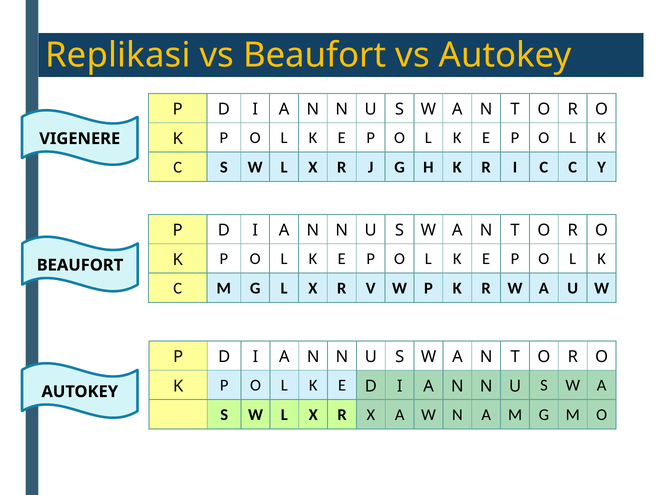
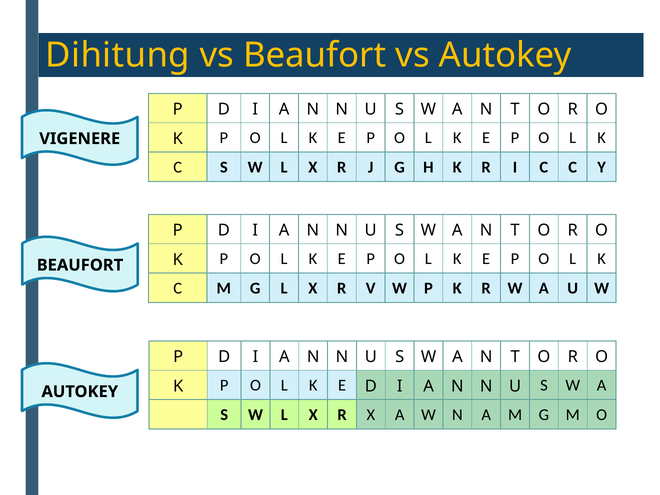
Replikasi: Replikasi -> Dihitung (118, 55)
